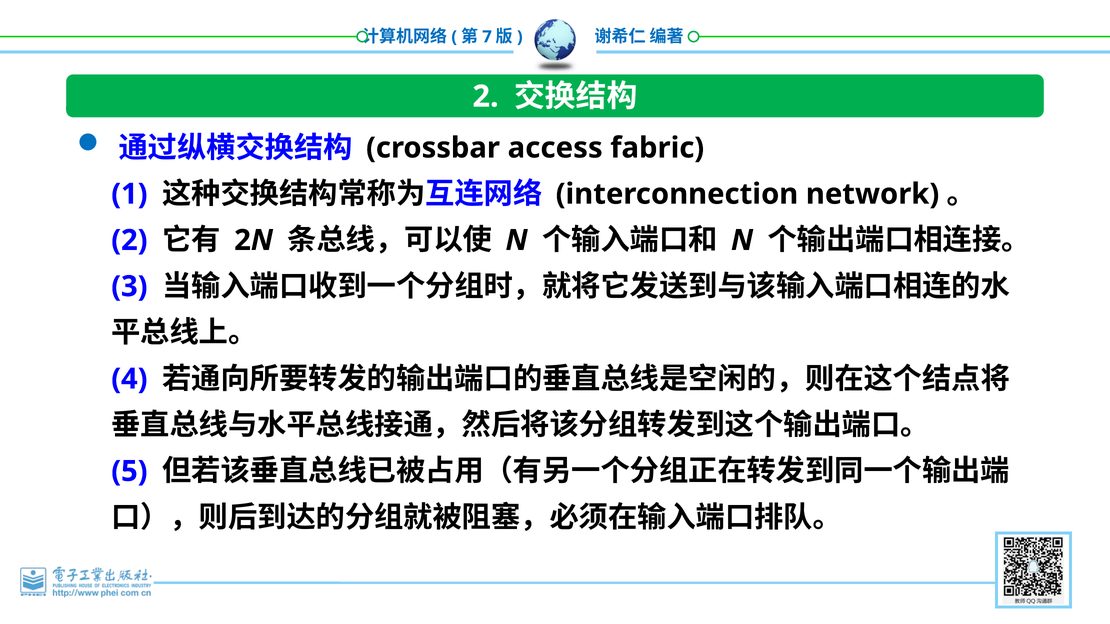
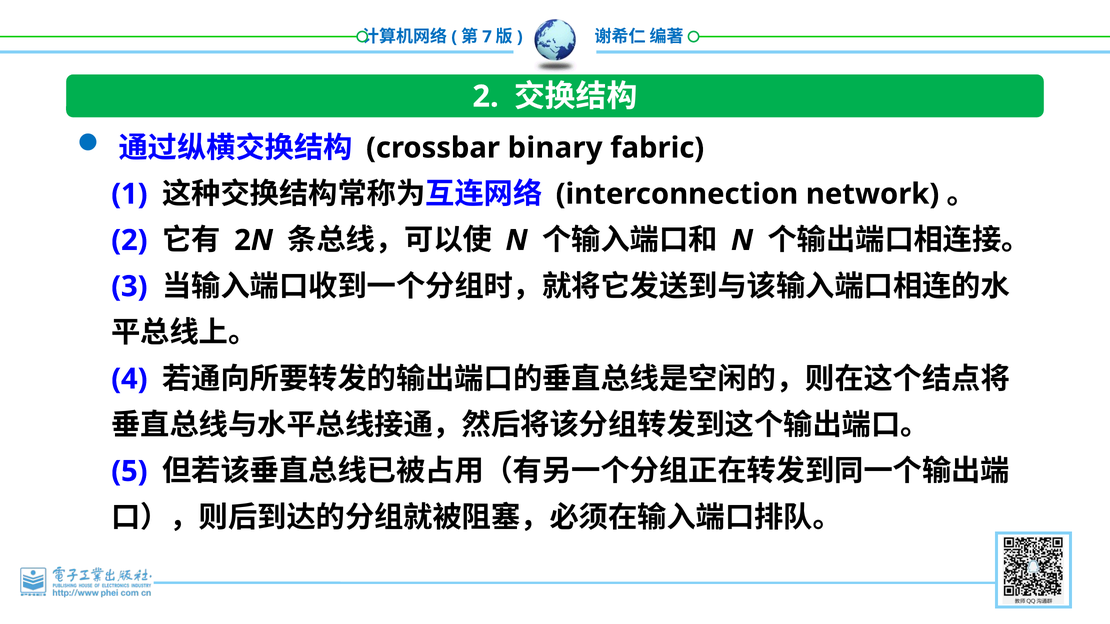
access: access -> binary (555, 148)
